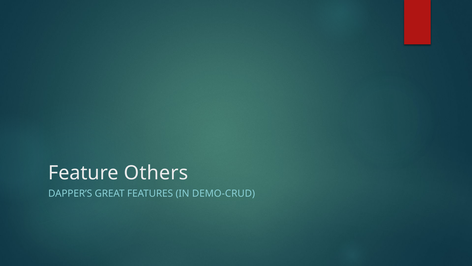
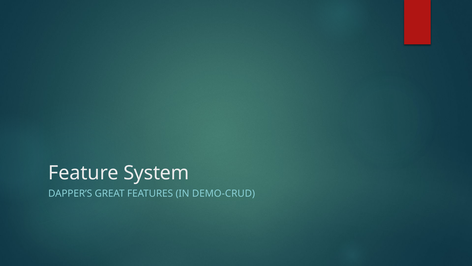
Others: Others -> System (156, 173)
